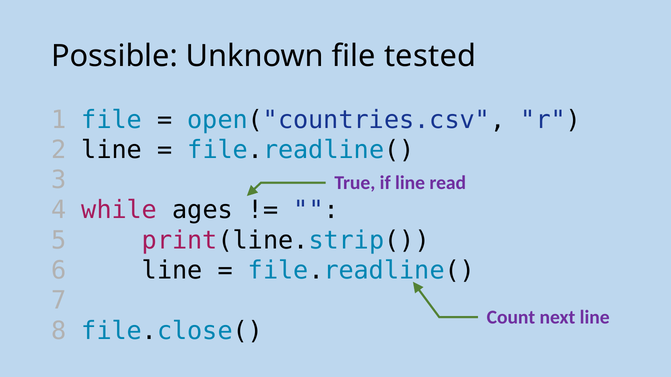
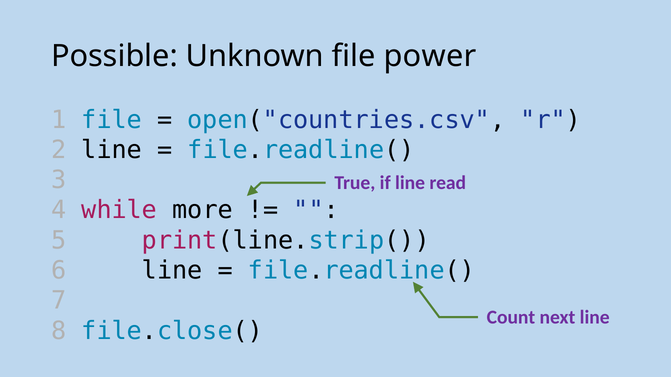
tested: tested -> power (430, 56)
ages: ages -> more (203, 210)
